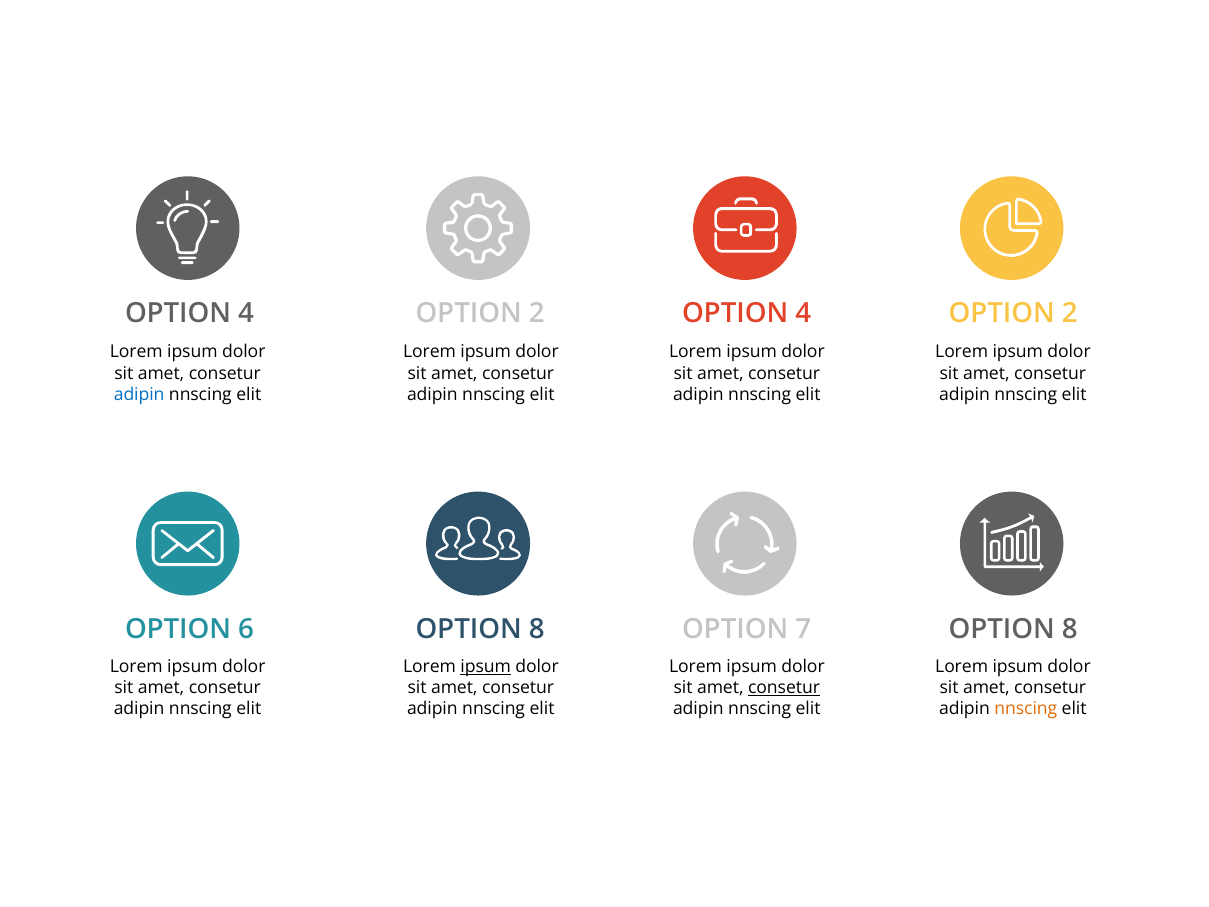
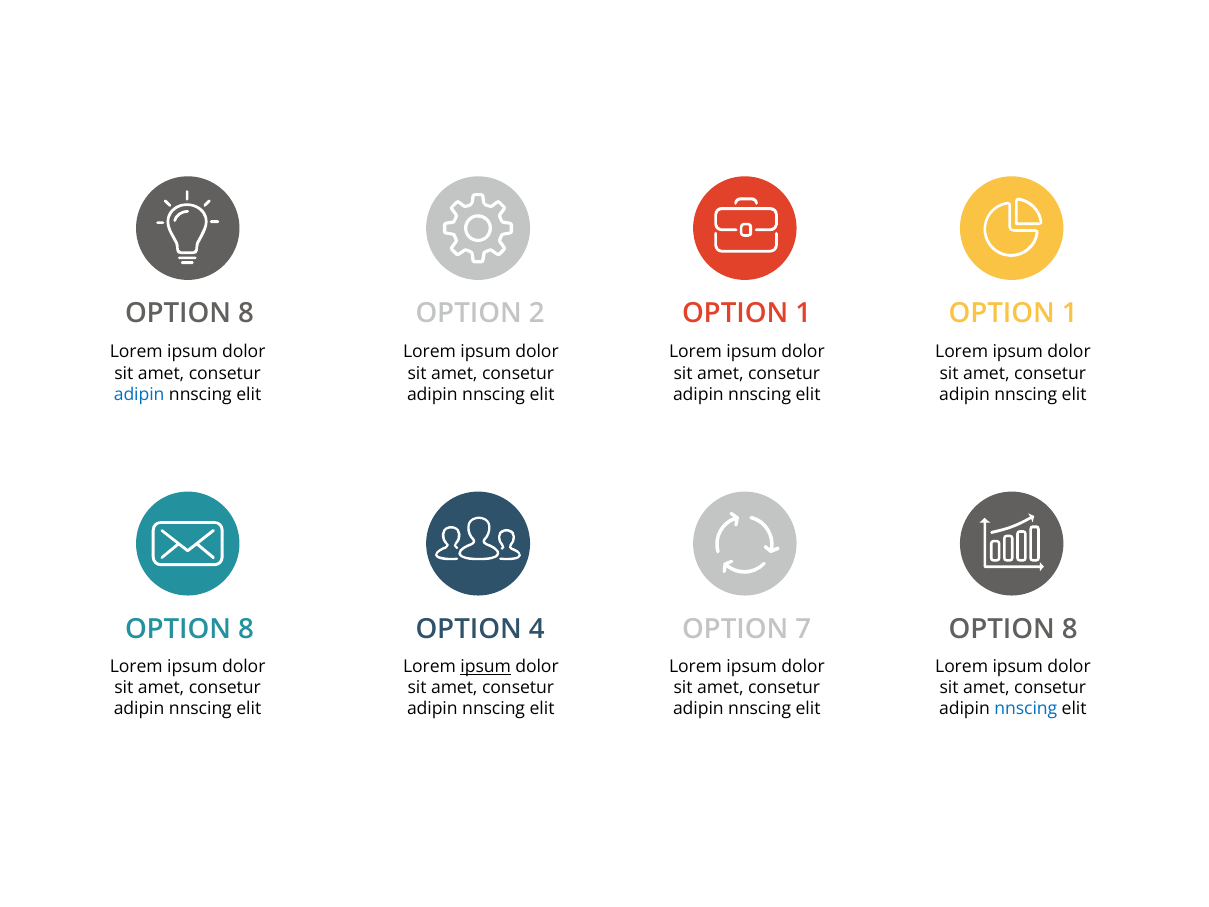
4: 4 -> 8 (246, 314)
2 OPTION 4: 4 -> 1 (803, 314)
2: 2 -> 1 (1070, 314)
6: 6 -> 8 (246, 629)
8: 8 -> 4 (537, 629)
consetur underline: present -> none (784, 688)
nnscing colour: orange -> blue (1026, 709)
